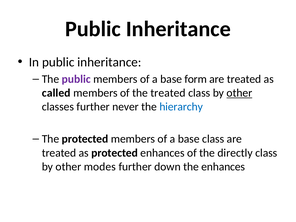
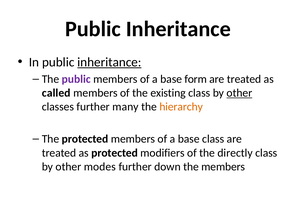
inheritance underline: none -> present (109, 62)
the treated: treated -> existing (168, 93)
never: never -> many (125, 107)
hierarchy colour: blue -> orange (181, 107)
protected enhances: enhances -> modifiers (162, 153)
the enhances: enhances -> members (223, 167)
